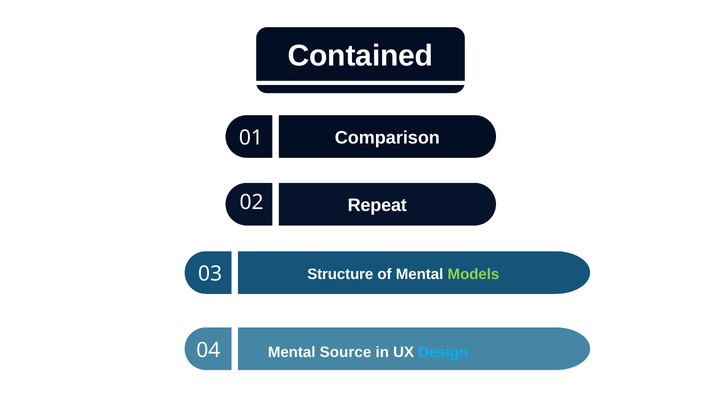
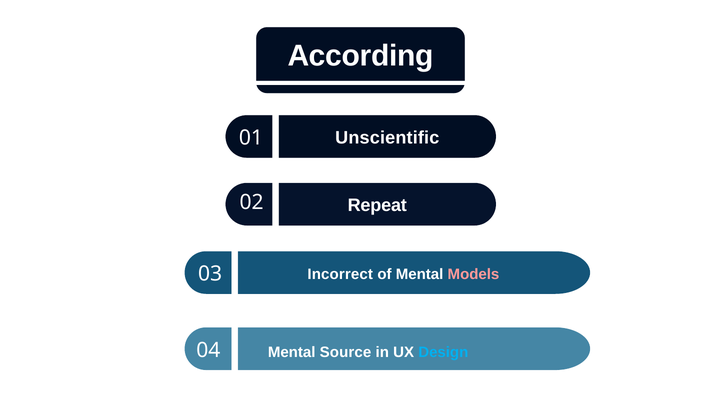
Contained: Contained -> According (361, 56)
Comparison: Comparison -> Unscientific (387, 138)
Structure: Structure -> Incorrect (340, 274)
Models colour: light green -> pink (473, 274)
